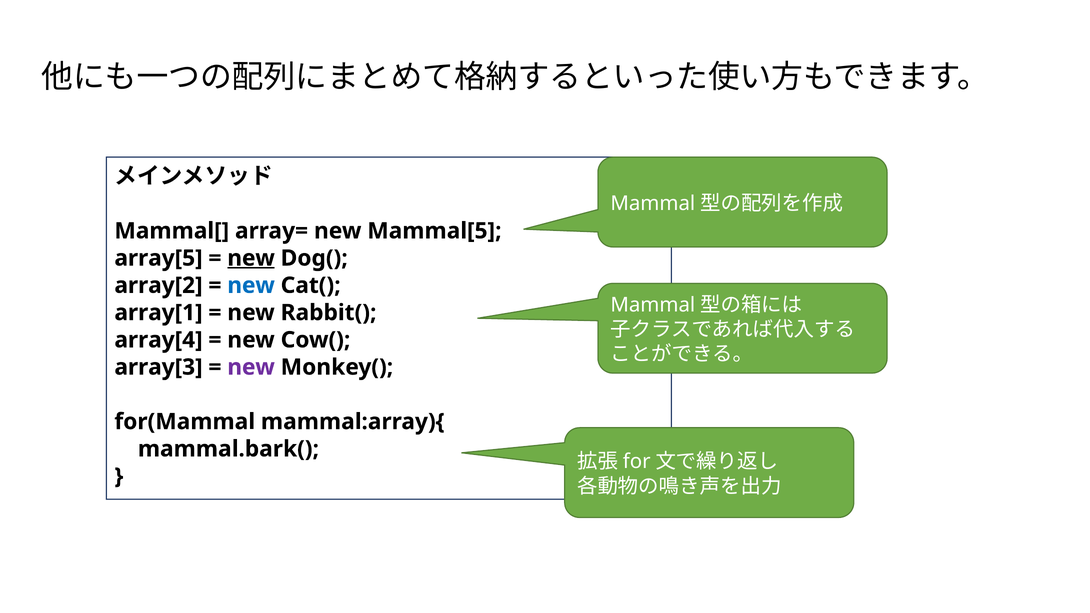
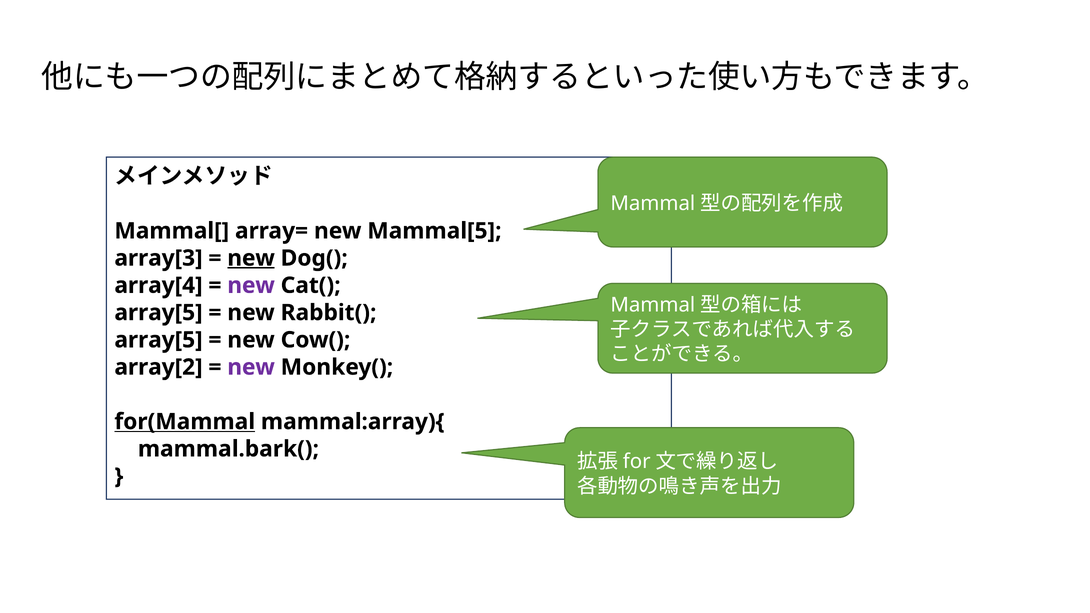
array[5: array[5 -> array[3 (158, 258)
array[2: array[2 -> array[4 (158, 285)
new colour: blue -> purple (251, 285)
array[1: array[1 -> array[5 (158, 313)
array[4: array[4 -> array[5 (158, 340)
array[3: array[3 -> array[2 (158, 367)
for(Mammal underline: none -> present (185, 422)
